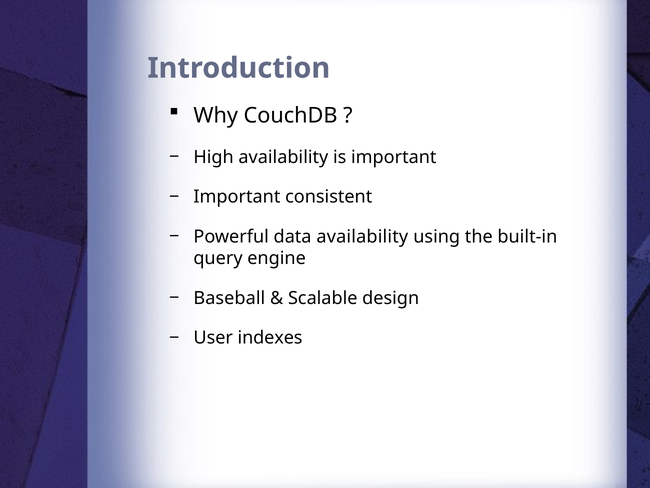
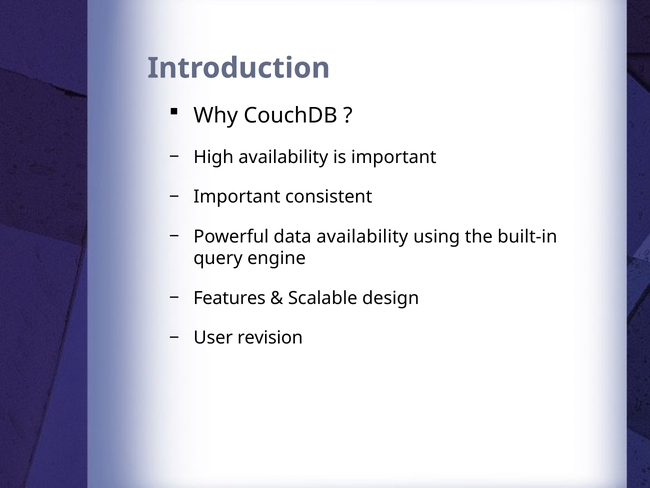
Baseball: Baseball -> Features (229, 298)
indexes: indexes -> revision (270, 338)
